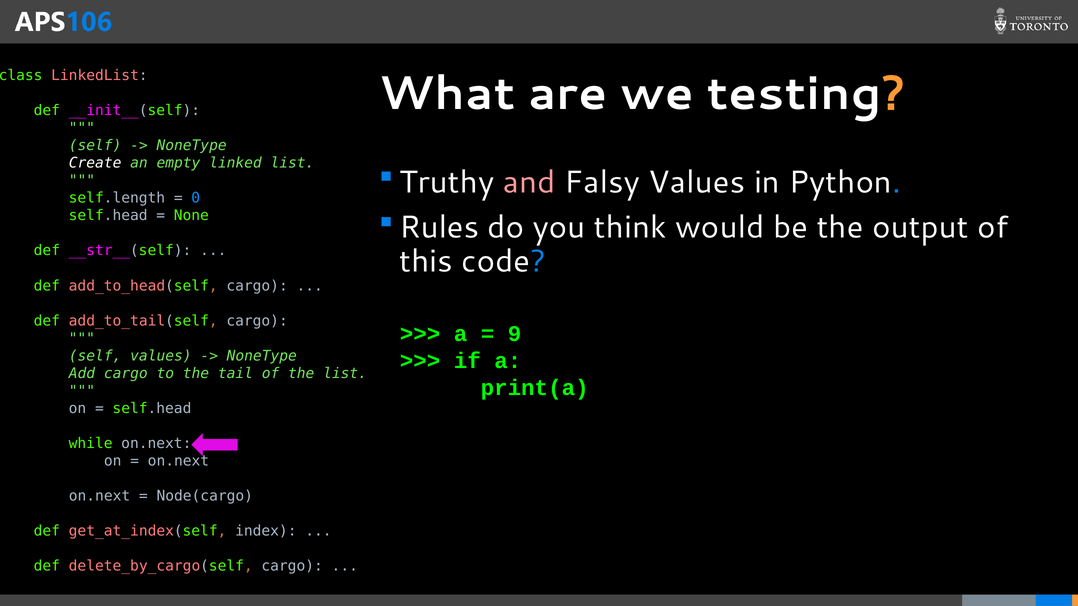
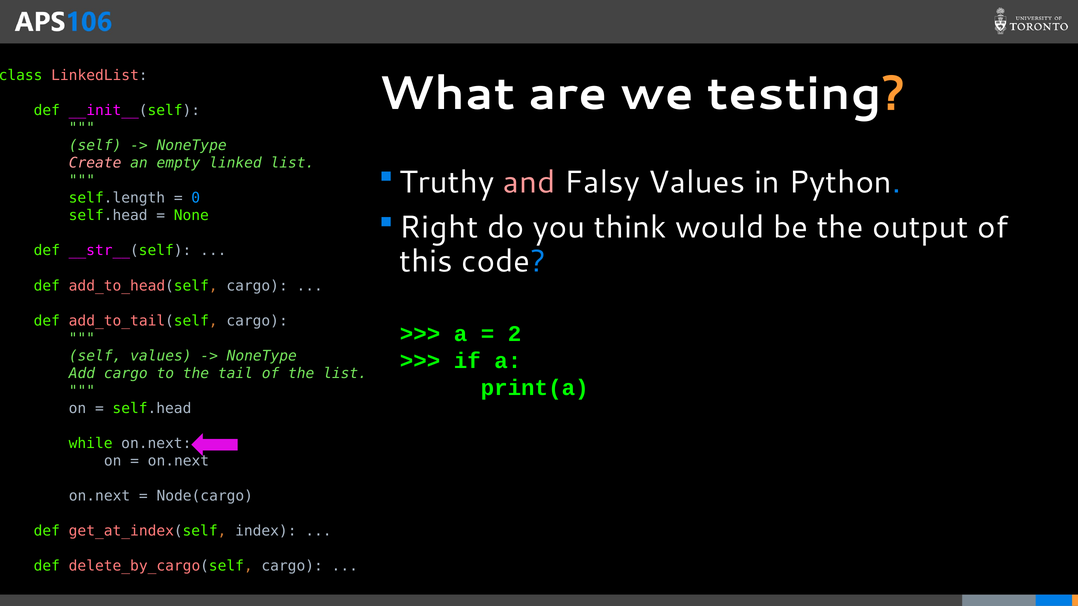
Create colour: white -> pink (95, 163)
Rules: Rules -> Right (439, 227)
9: 9 -> 2 (515, 334)
